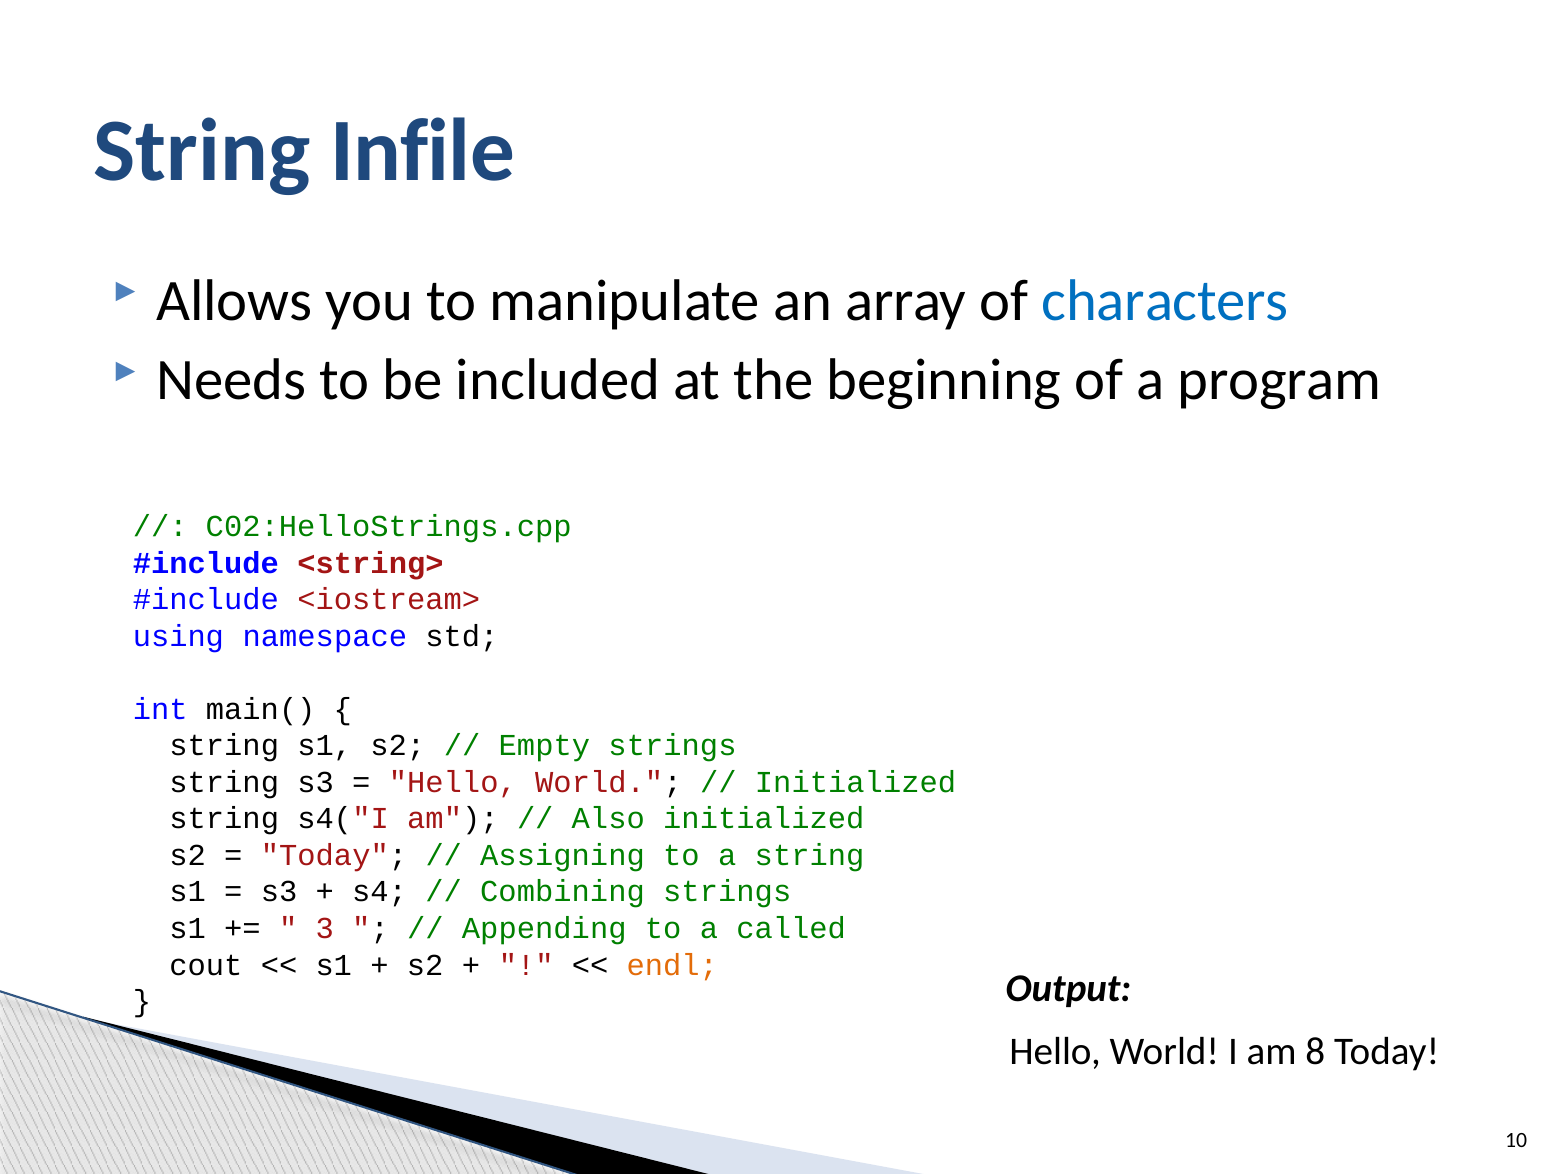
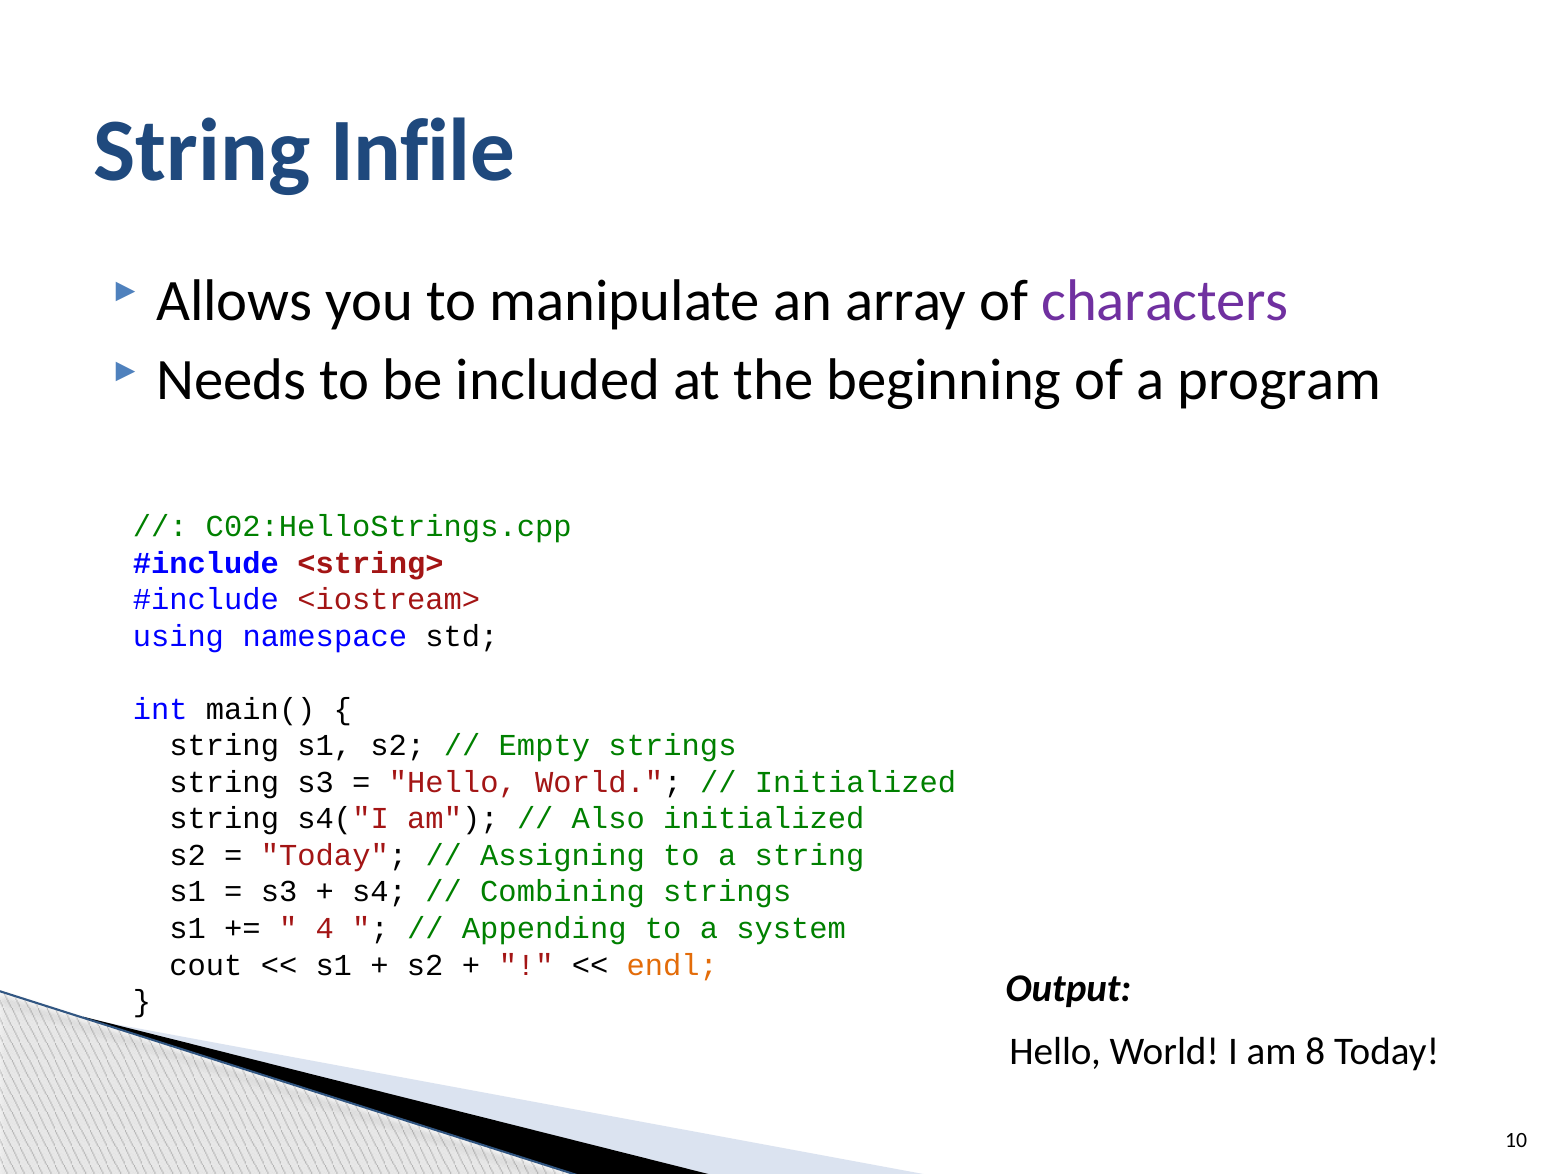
characters colour: blue -> purple (1165, 301)
3: 3 -> 4 (325, 928)
called: called -> system (791, 928)
